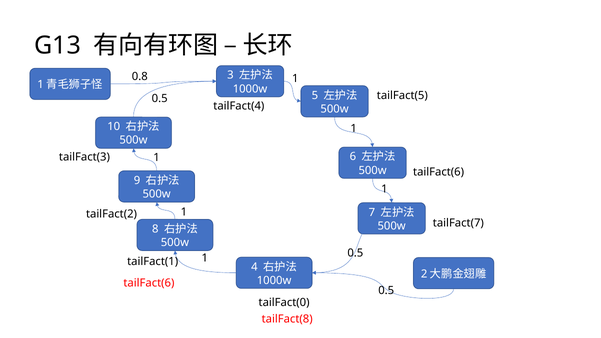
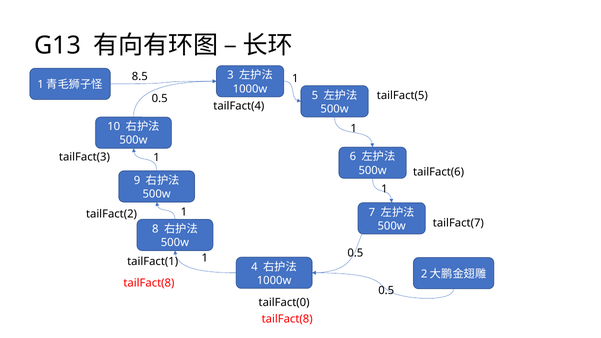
0.8: 0.8 -> 8.5 (140, 76)
tailFact(6: tailFact(6 -> tailFact(8 (149, 283)
